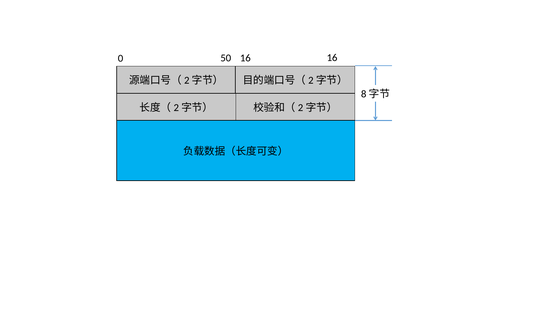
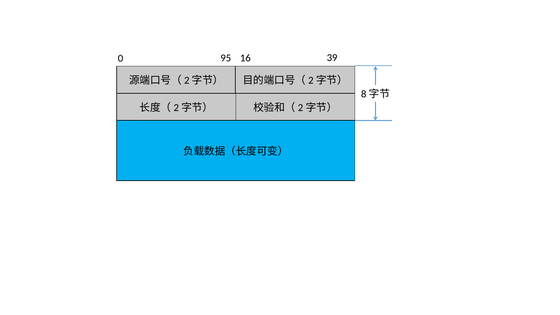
16 16: 16 -> 39 (332, 58)
50: 50 -> 95 (226, 58)
